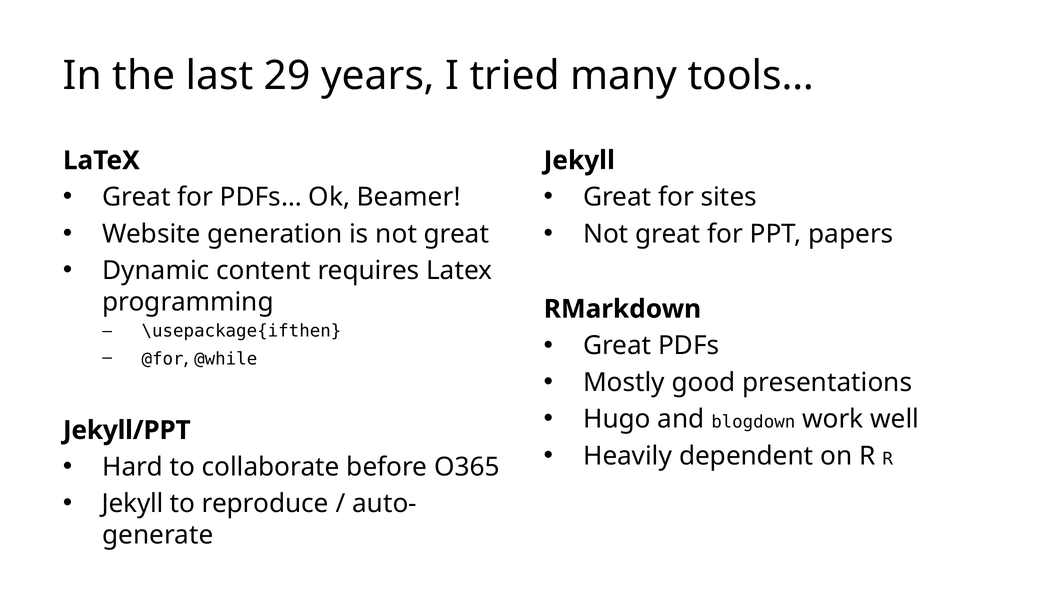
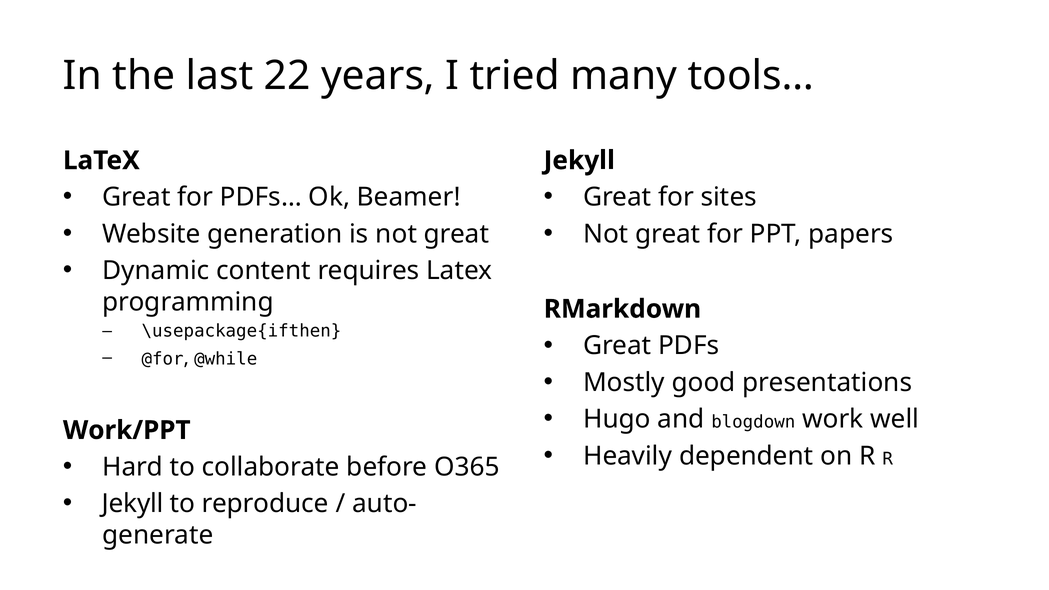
29: 29 -> 22 (287, 76)
Jekyll/PPT: Jekyll/PPT -> Work/PPT (127, 430)
